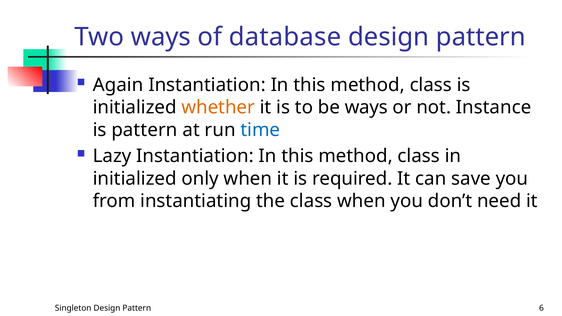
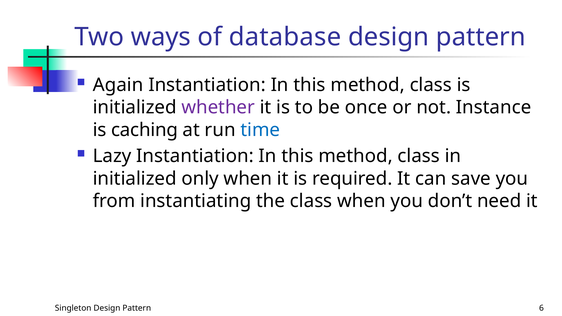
whether colour: orange -> purple (218, 107)
be ways: ways -> once (366, 107)
is pattern: pattern -> caching (145, 130)
